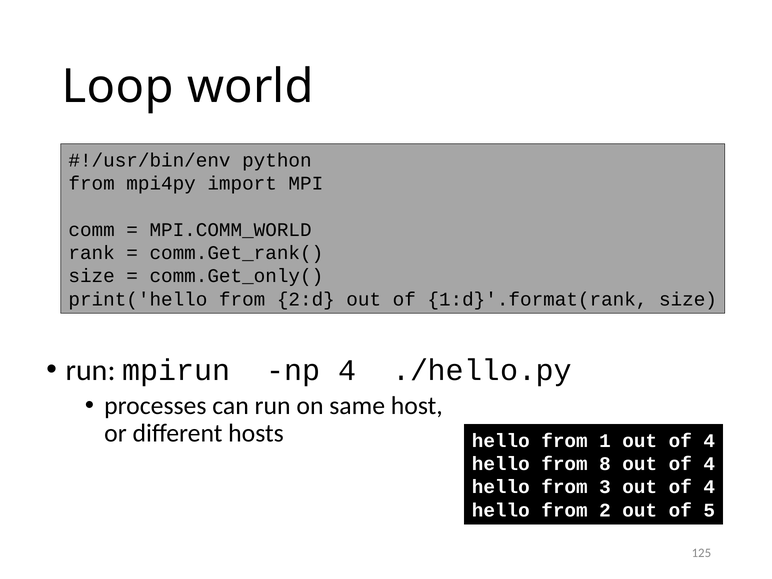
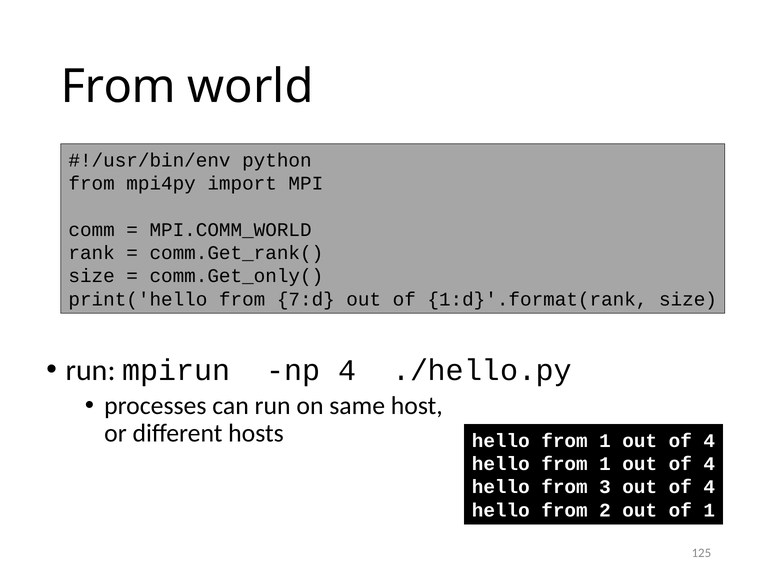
Loop: Loop -> From (118, 86)
2:d: 2:d -> 7:d (306, 299)
8: 8 -> 1 (605, 464)
of 5: 5 -> 1 (709, 510)
